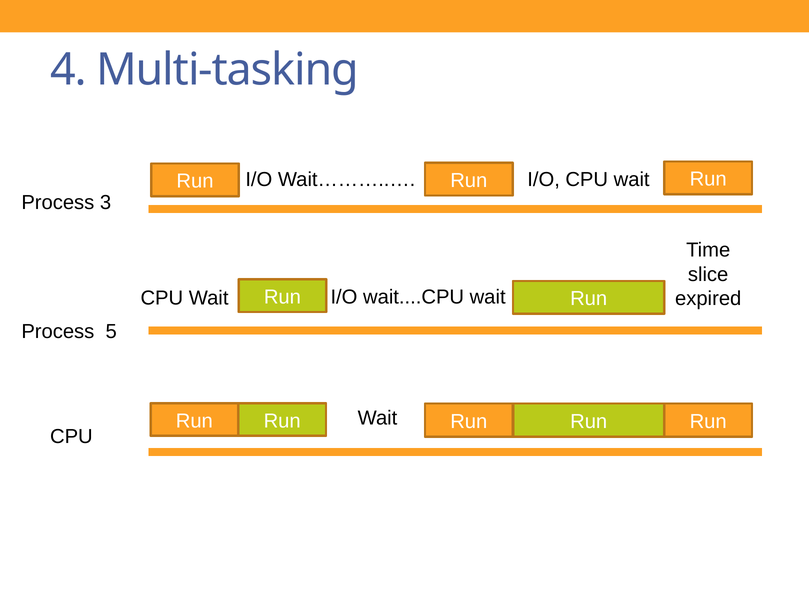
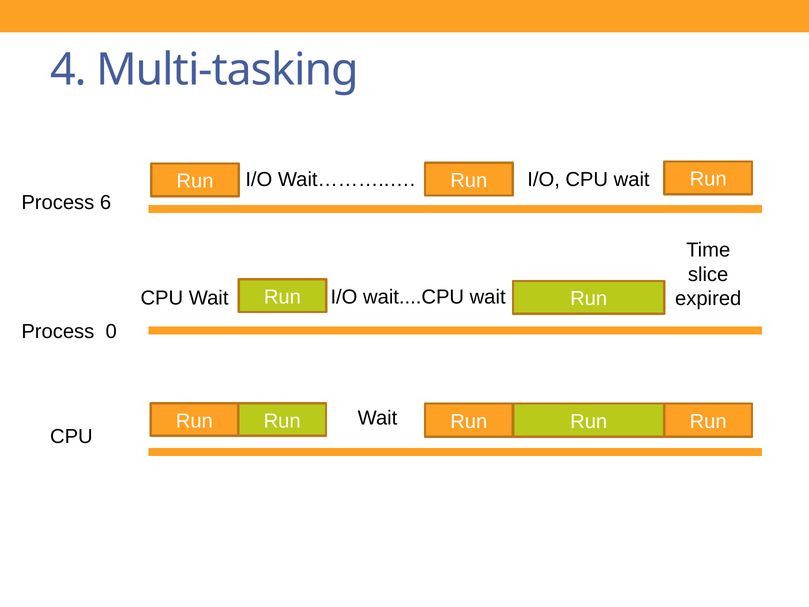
3: 3 -> 6 (106, 202)
5: 5 -> 0 (111, 332)
